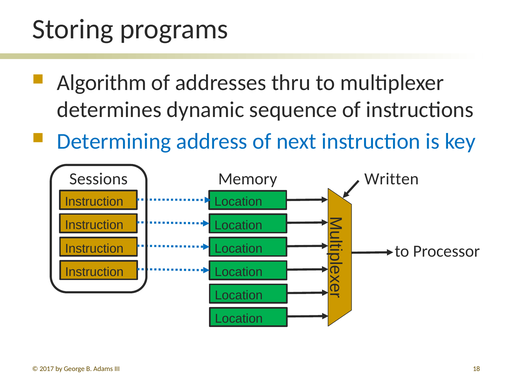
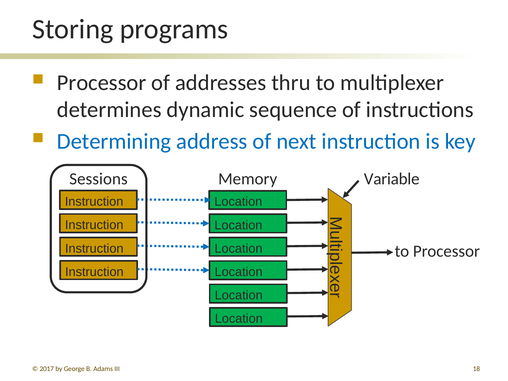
Algorithm: Algorithm -> Processor (102, 83)
Written: Written -> Variable (392, 179)
